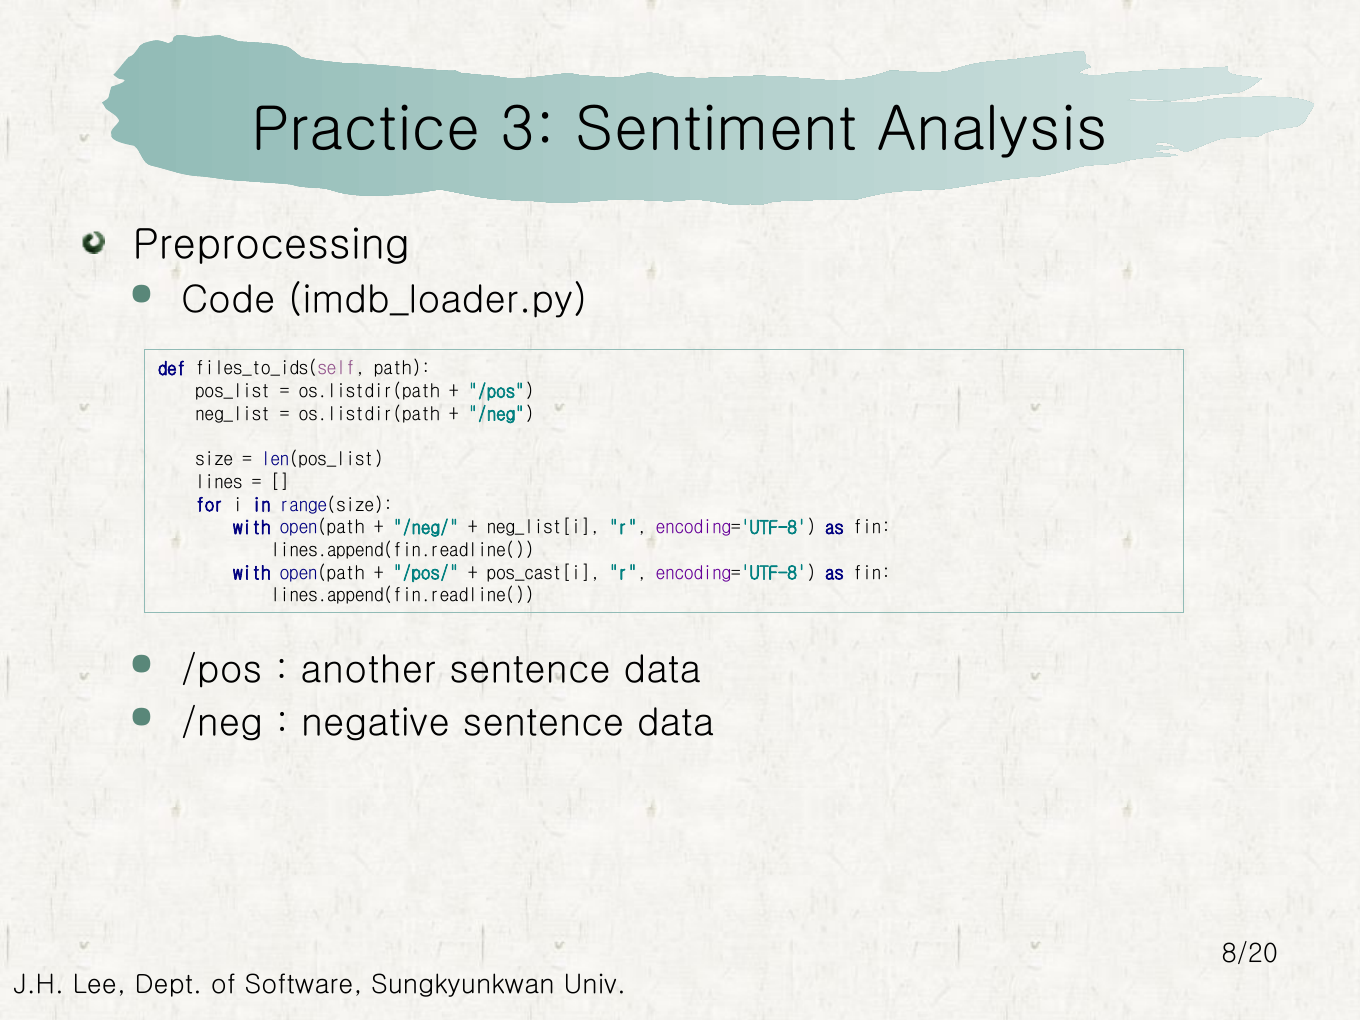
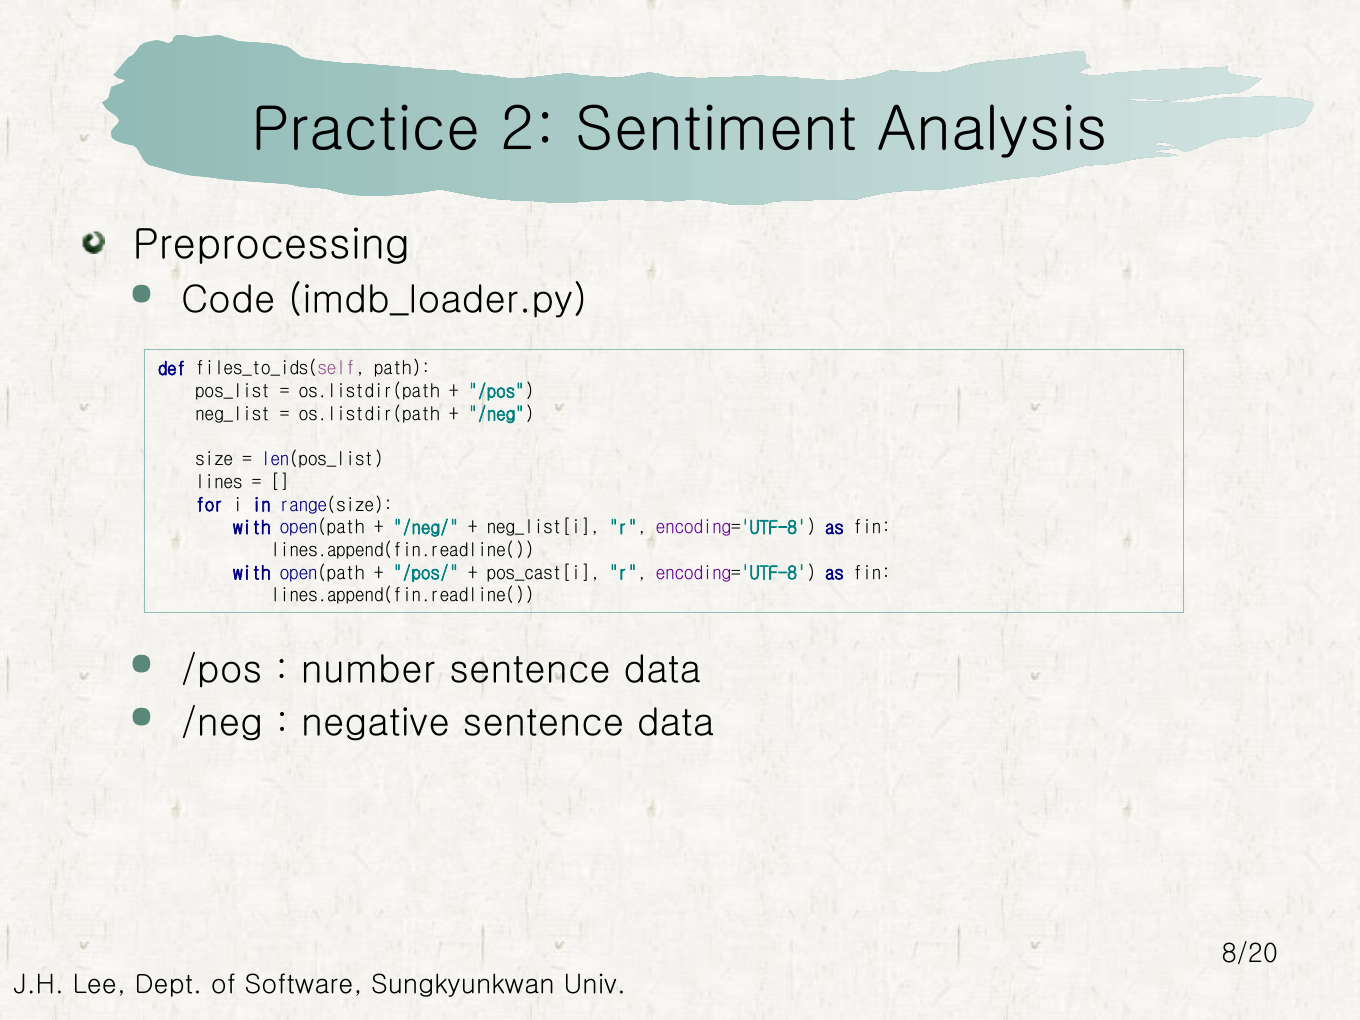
3: 3 -> 2 (528, 130)
another: another -> number (368, 670)
